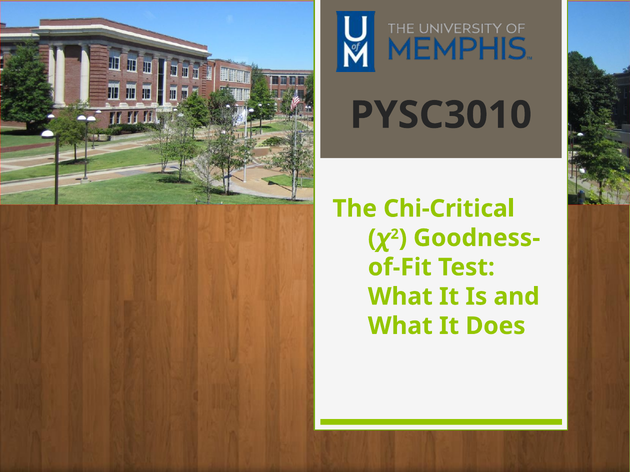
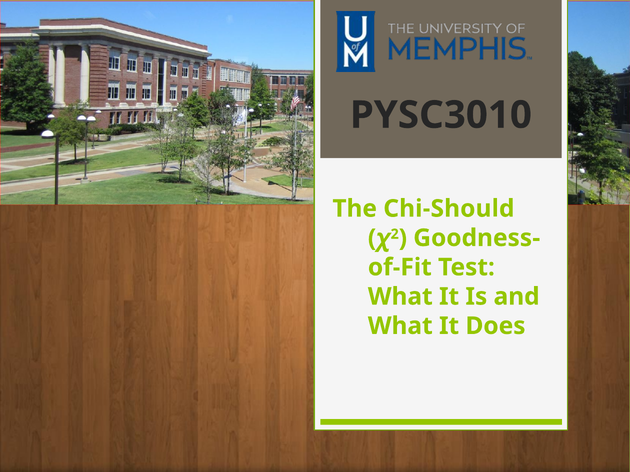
Chi-Critical: Chi-Critical -> Chi-Should (449, 209)
